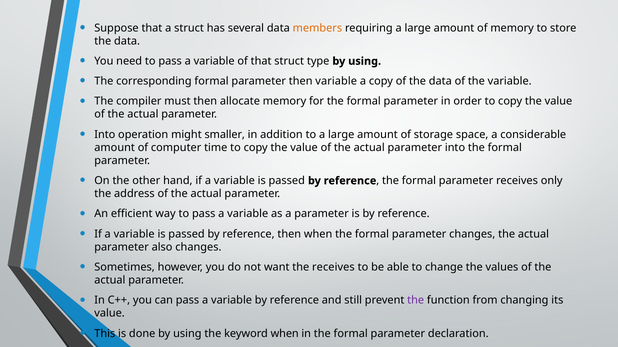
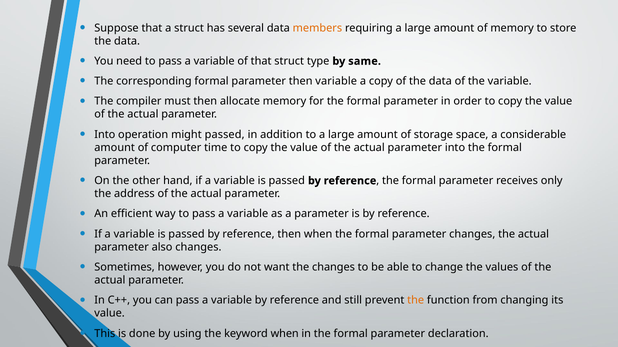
type by using: using -> same (365, 61)
might smaller: smaller -> passed (225, 135)
the receives: receives -> changes (334, 268)
the colour: purple -> orange (416, 301)
